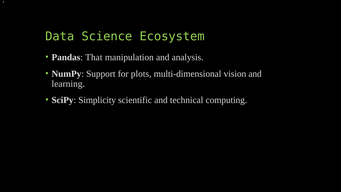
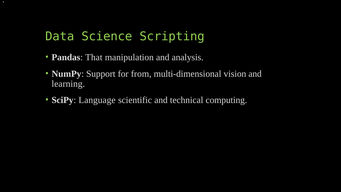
Ecosystem: Ecosystem -> Scripting (172, 36)
plots: plots -> from (141, 74)
Simplicity: Simplicity -> Language (97, 100)
